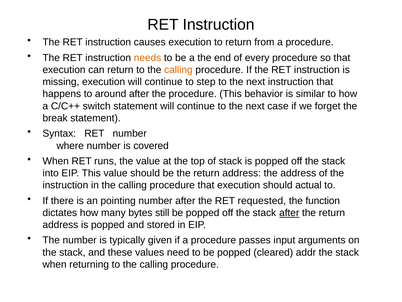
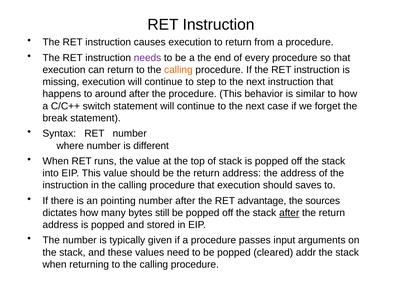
needs colour: orange -> purple (148, 58)
covered: covered -> different (151, 145)
actual: actual -> saves (308, 185)
requested: requested -> advantage (262, 200)
function: function -> sources (323, 200)
